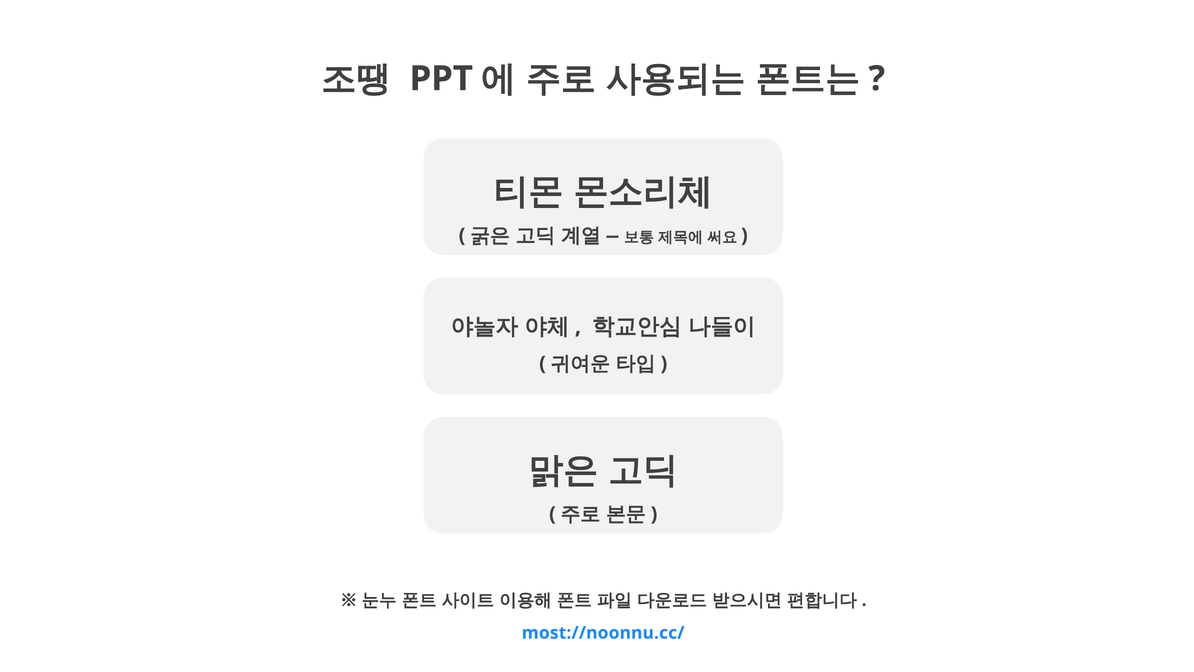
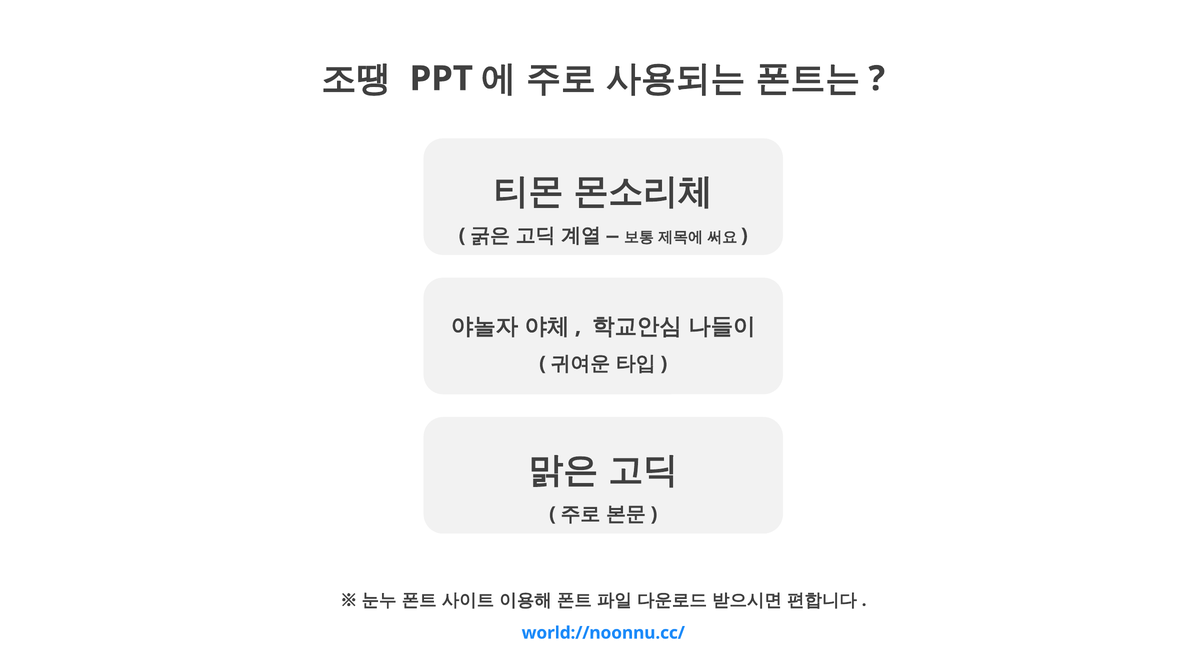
most://noonnu.cc/: most://noonnu.cc/ -> world://noonnu.cc/ (603, 633)
